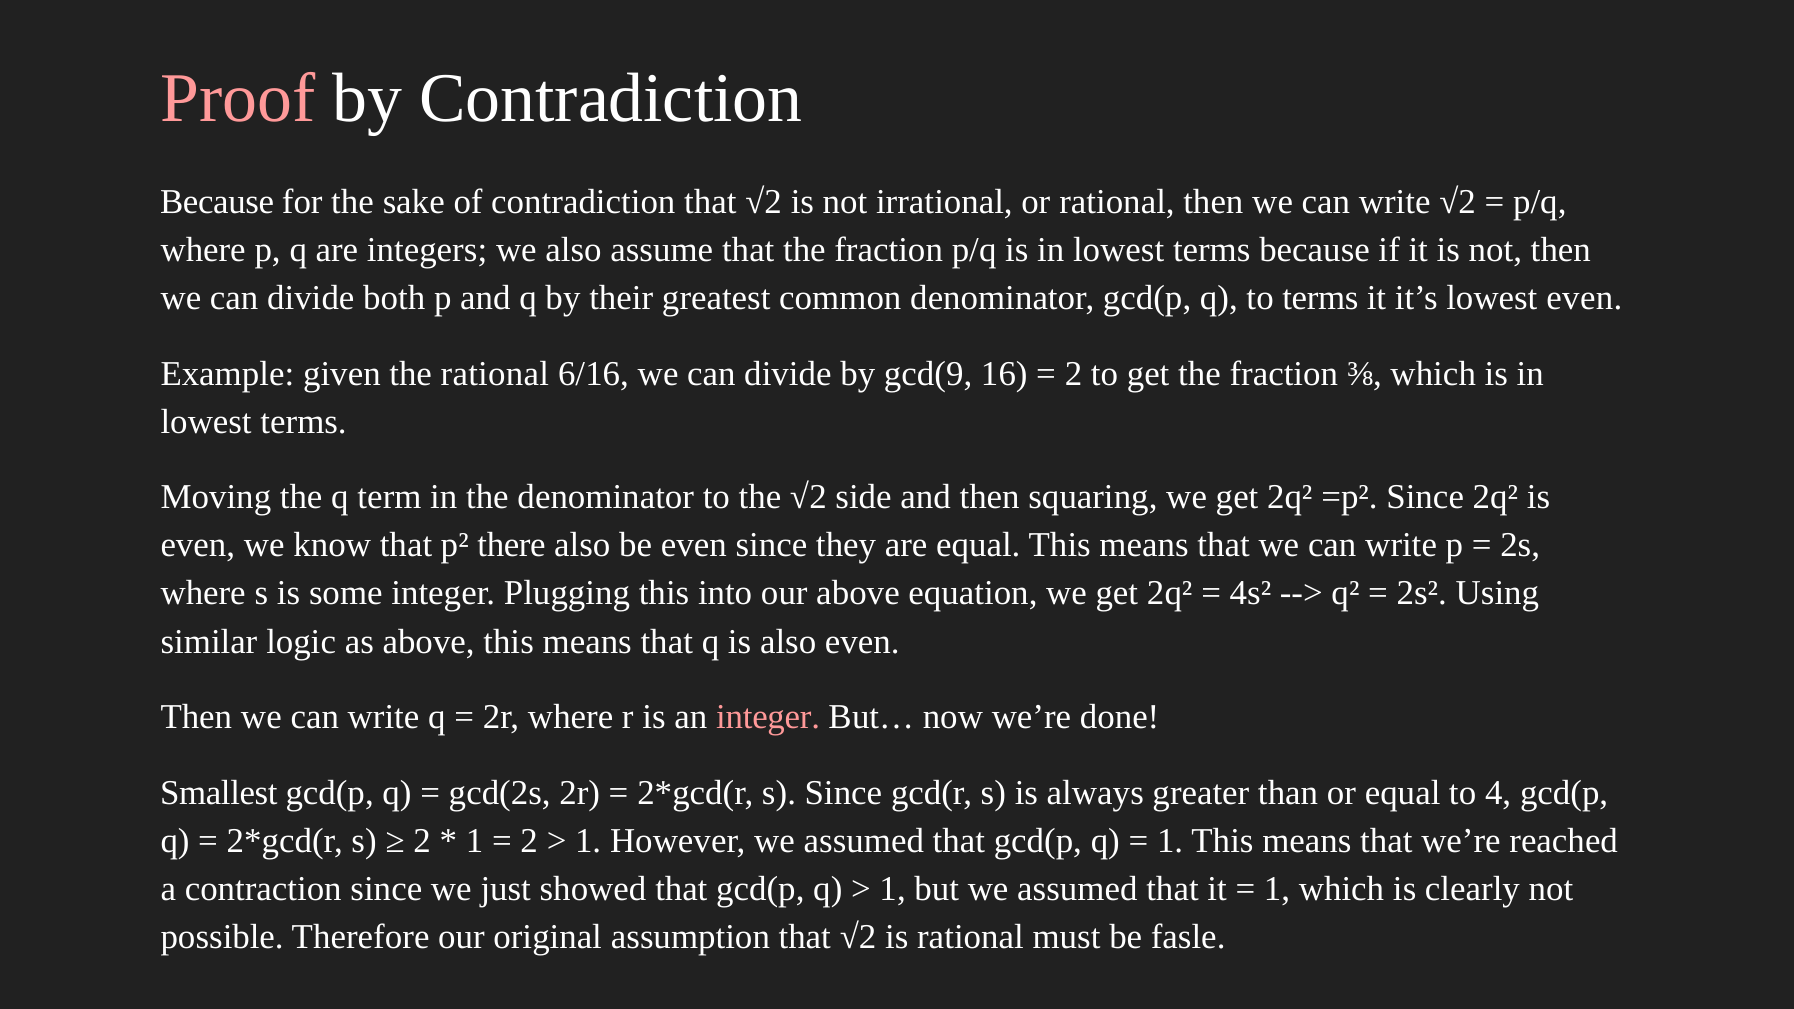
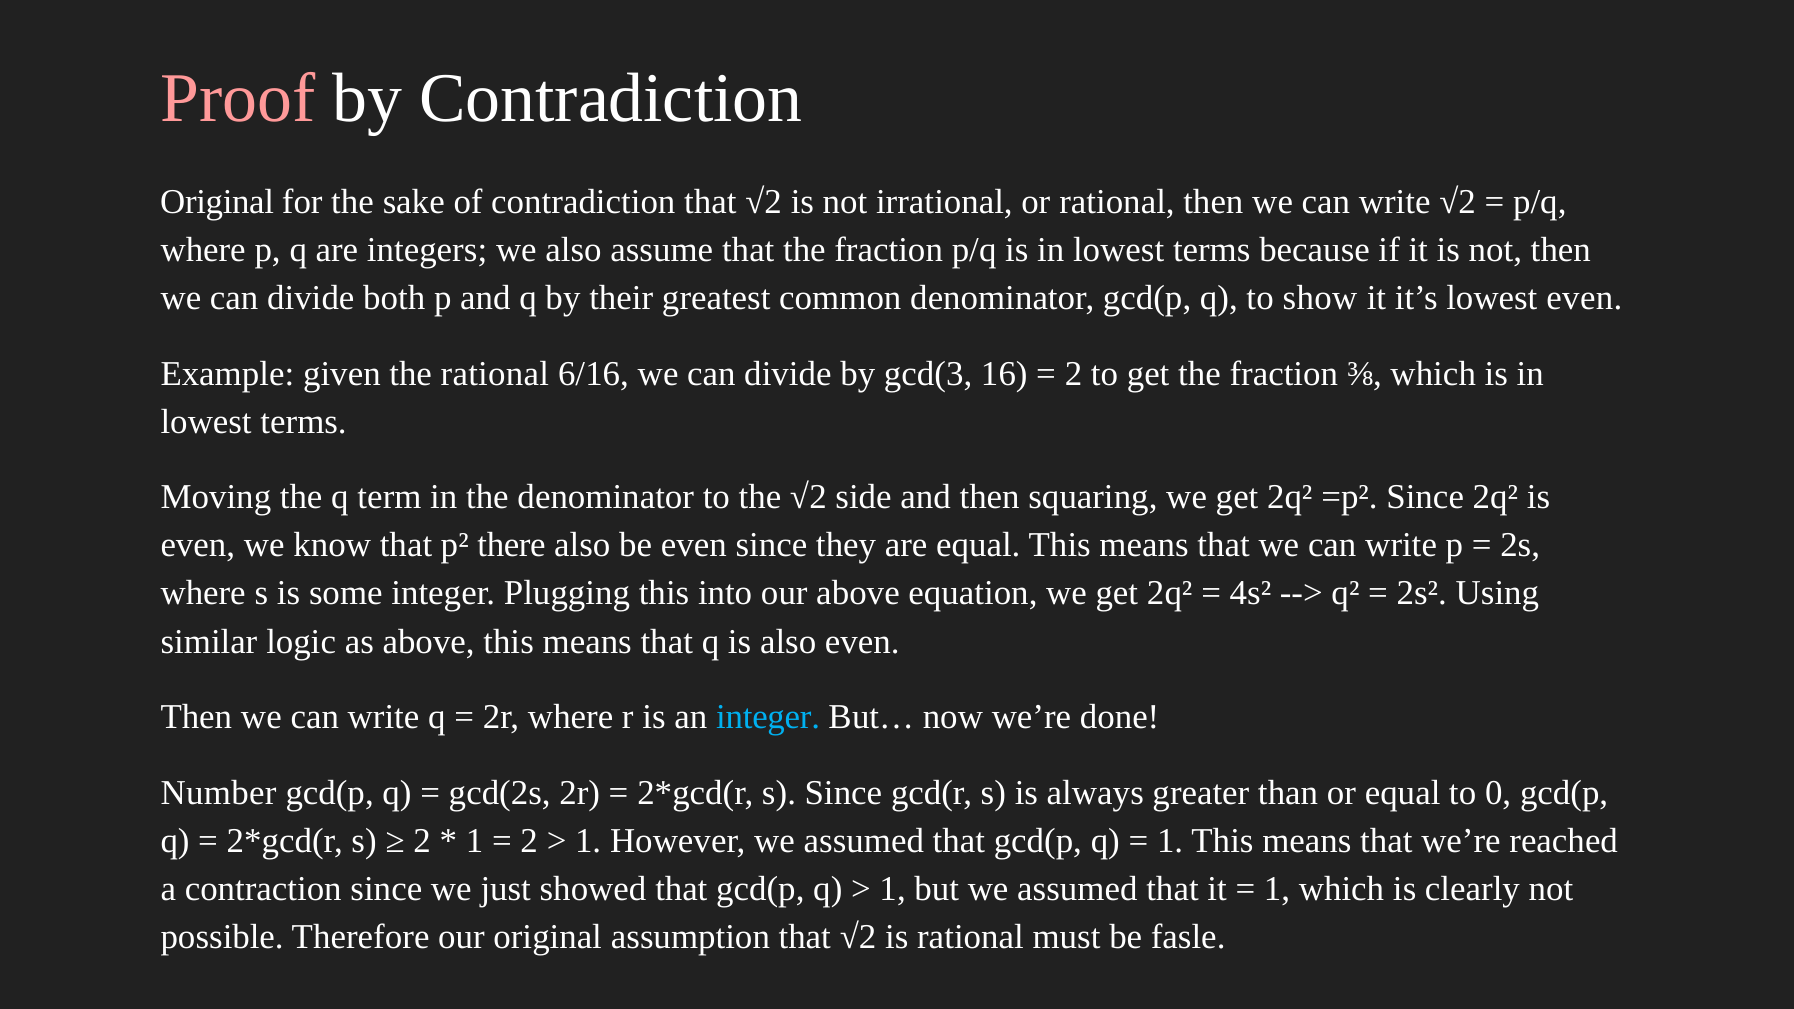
Because: Because -> Original (217, 202)
to terms: terms -> show (1320, 298)
gcd(9: gcd(9 -> gcd(3 (928, 374)
integer colour: pink -> light blue (768, 717)
Smallest: Smallest -> Number (219, 793)
4: 4 -> 0 (1498, 793)
